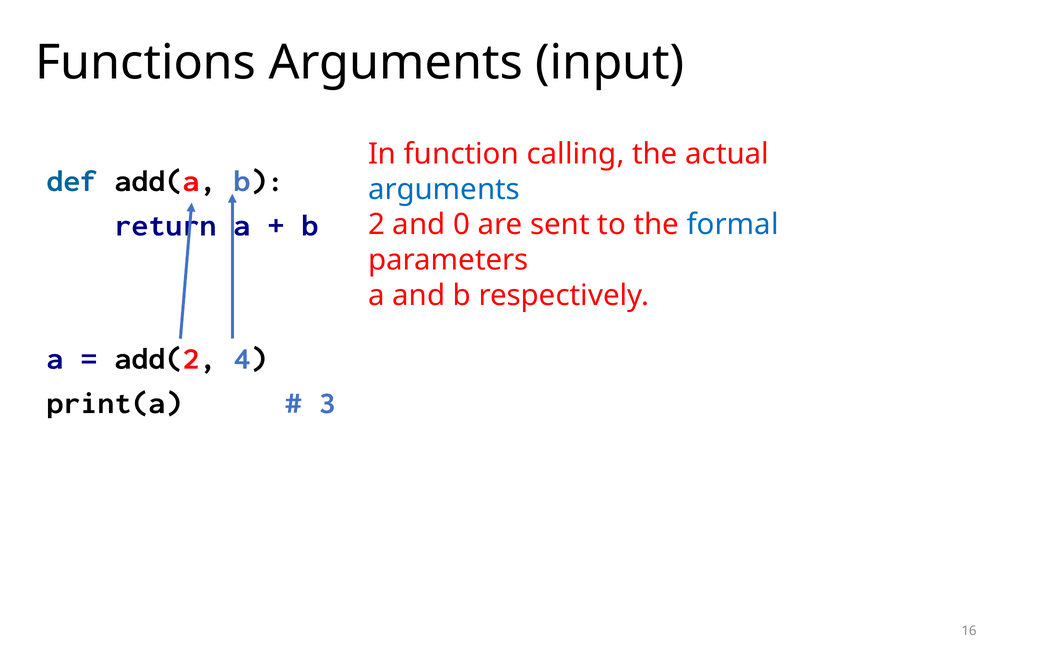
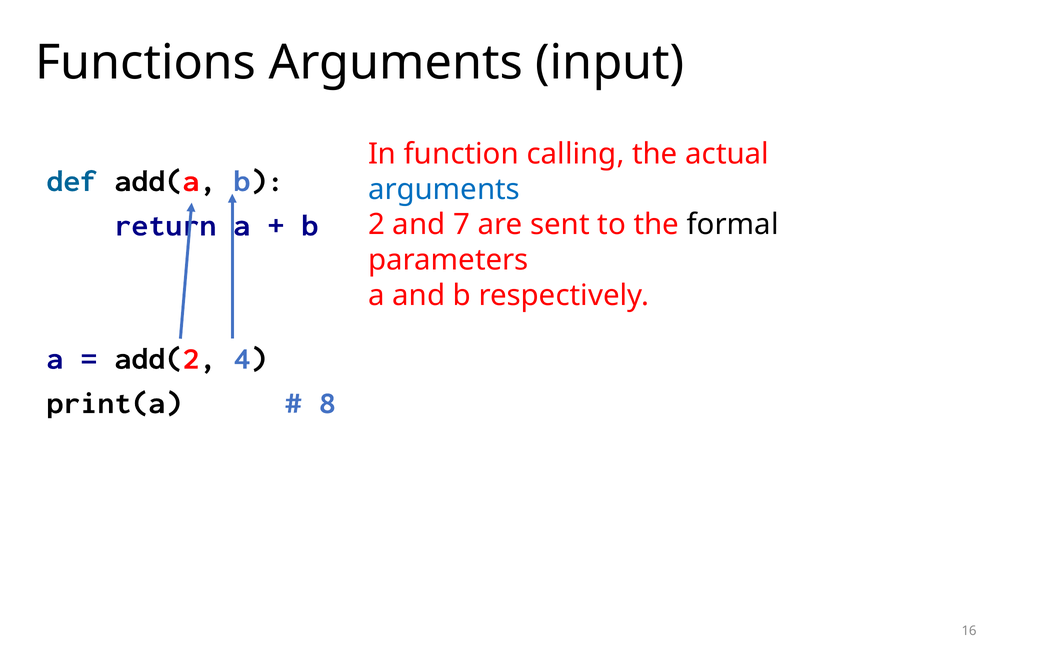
0: 0 -> 7 (461, 225)
formal colour: blue -> black (733, 225)
3: 3 -> 8 (327, 403)
